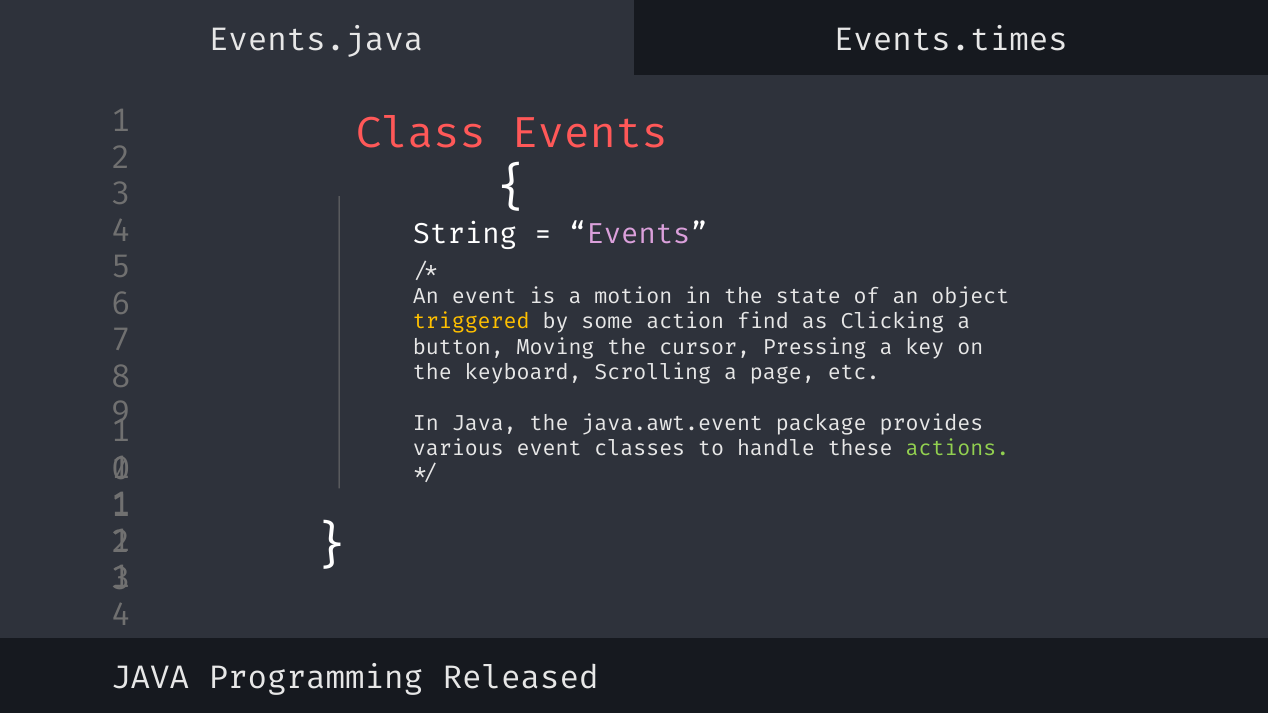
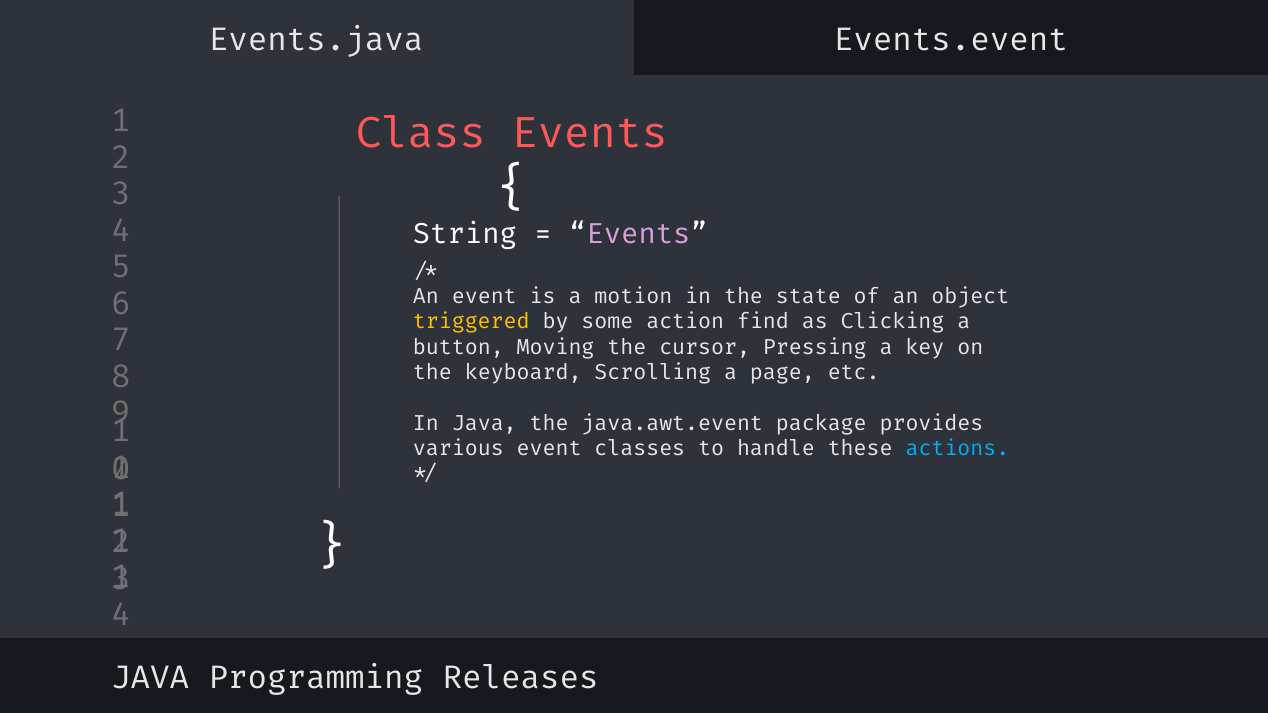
Events.times: Events.times -> Events.event (951, 40)
actions colour: light green -> light blue (958, 449)
Released: Released -> Releases (521, 678)
